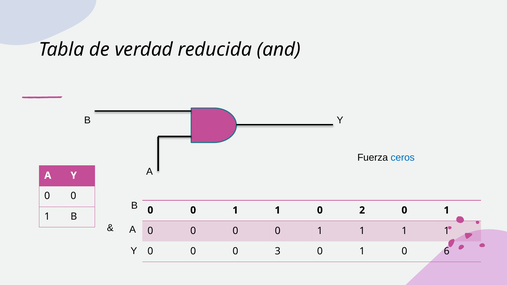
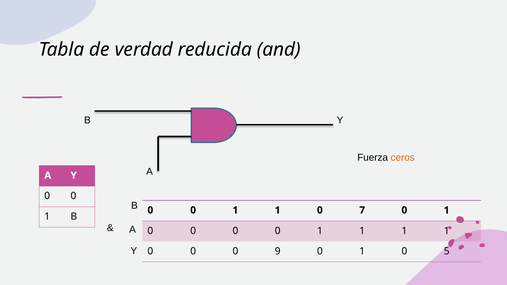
ceros colour: blue -> orange (403, 158)
2: 2 -> 7 (362, 210)
3: 3 -> 9 (278, 251)
6: 6 -> 5 (447, 251)
